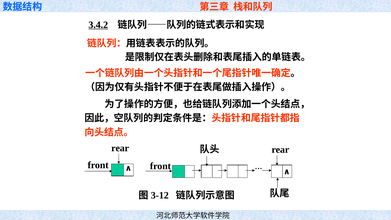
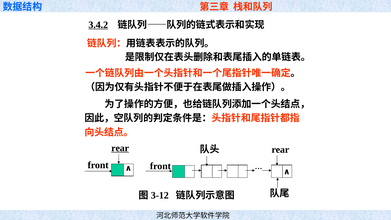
rear underline: none -> present (120, 148)
